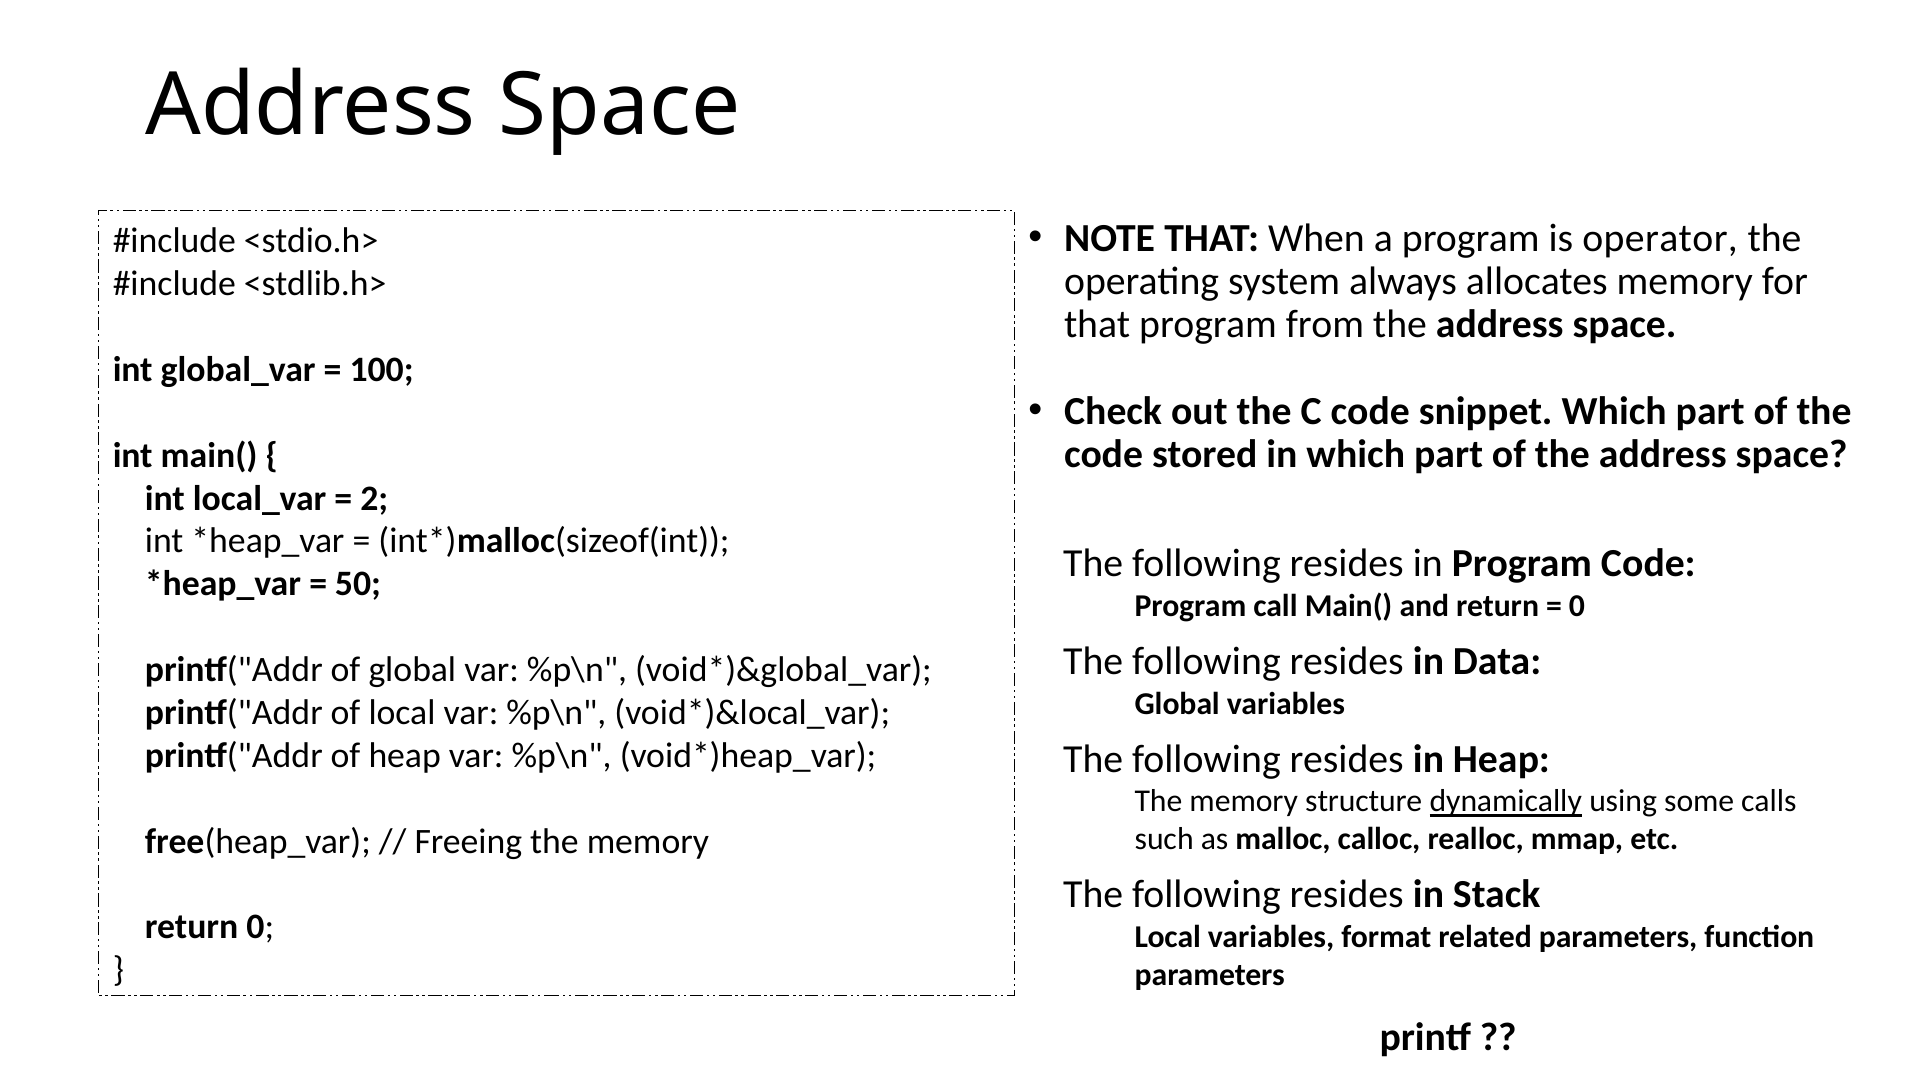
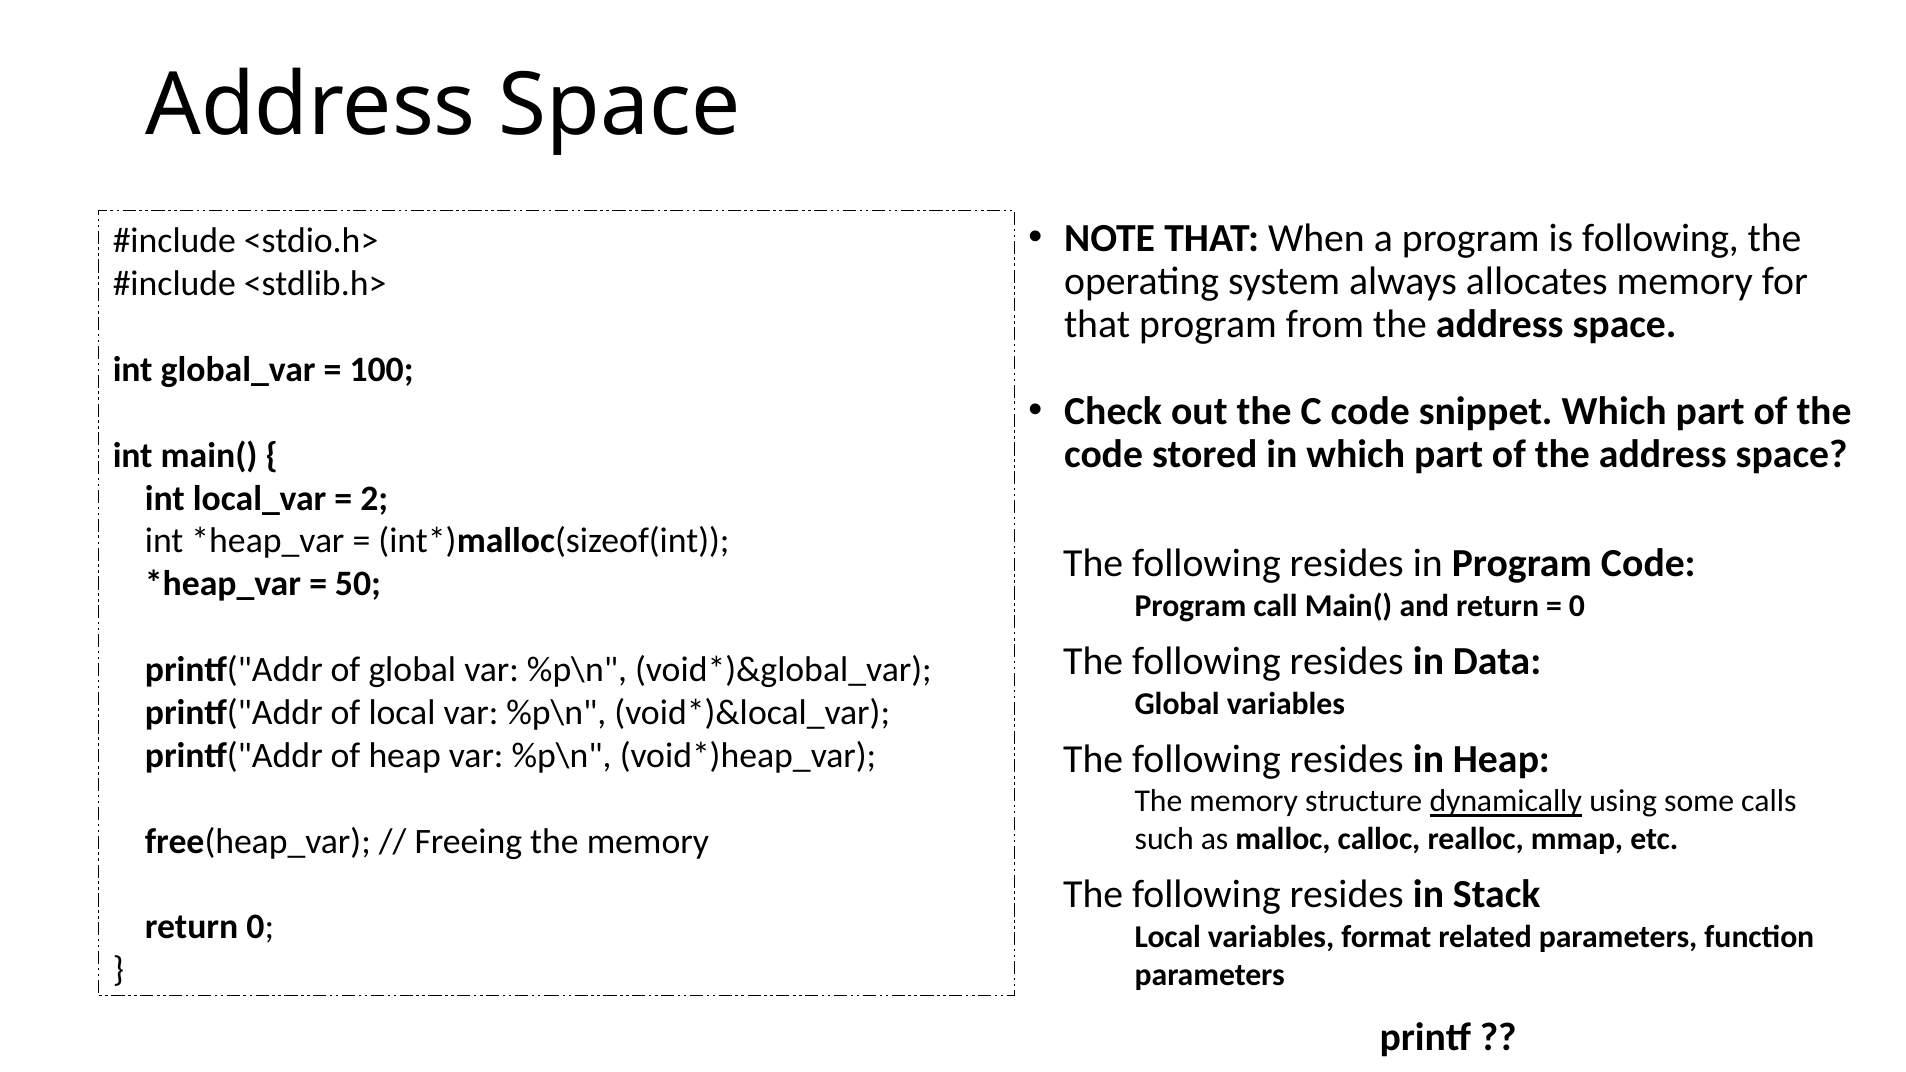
is operator: operator -> following (1660, 239)
